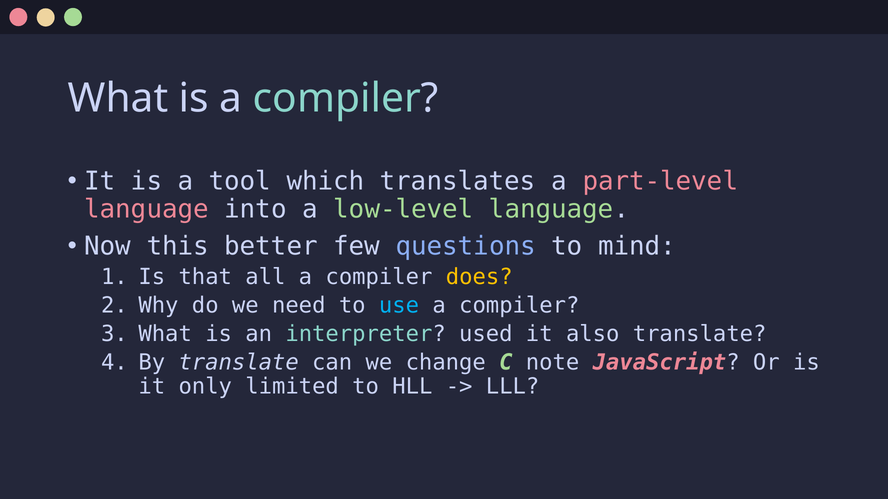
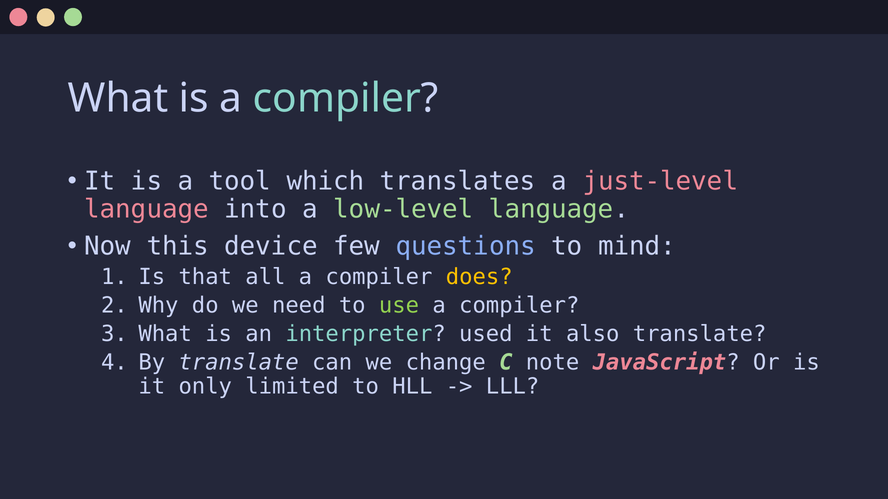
part-level: part-level -> just-level (660, 181)
better: better -> device (271, 247)
use colour: light blue -> light green (399, 306)
